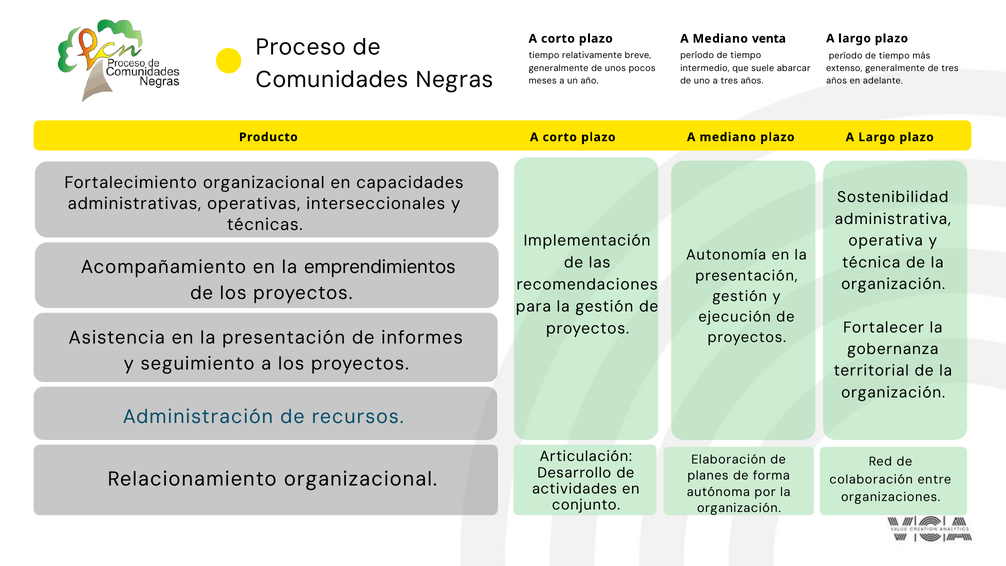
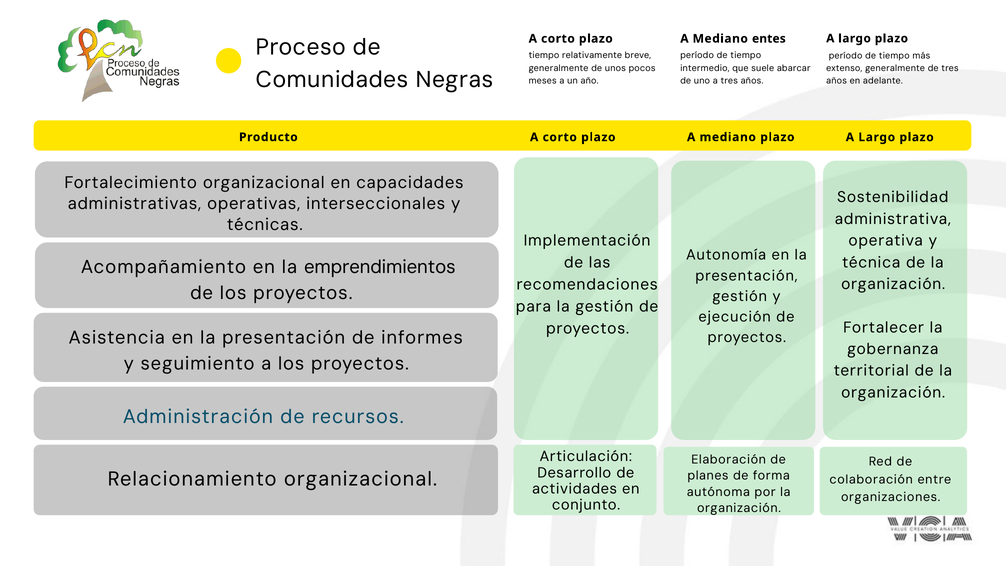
venta: venta -> entes (769, 39)
